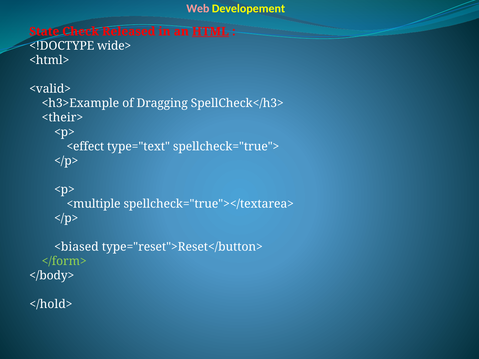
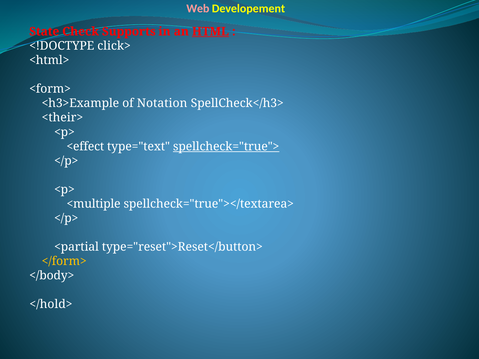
Released: Released -> Supports (129, 32)
wide>: wide> -> click> (114, 46)
<valid>: <valid> -> <form> (50, 89)
Dragging: Dragging -> Notation (162, 103)
spellcheck="true"> underline: none -> present (226, 147)
<biased: <biased -> <partial (76, 247)
</form> colour: light green -> yellow (64, 261)
